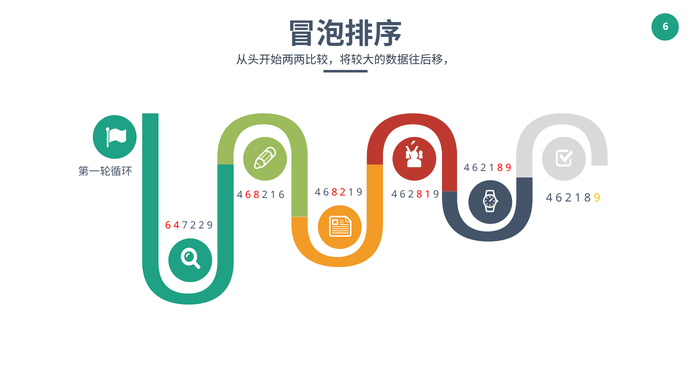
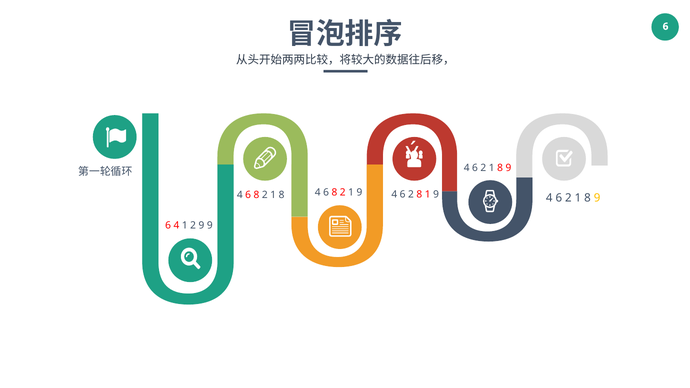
8 2 1 6: 6 -> 8 (282, 195)
4 7: 7 -> 1 (185, 226)
2 2: 2 -> 9 (201, 226)
